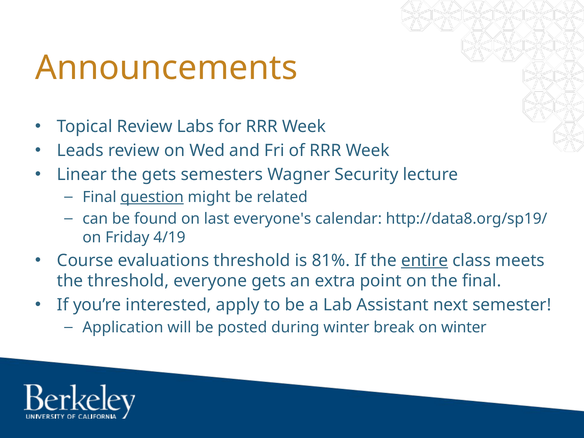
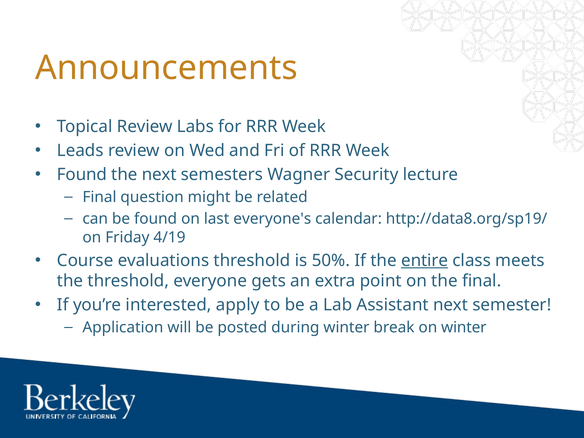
Linear: Linear -> Found (82, 175)
the gets: gets -> next (159, 175)
question underline: present -> none (152, 197)
81%: 81% -> 50% (331, 260)
